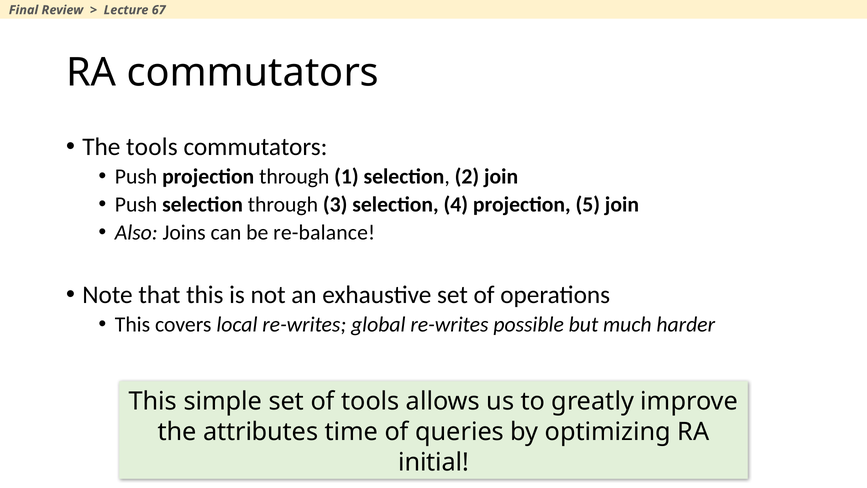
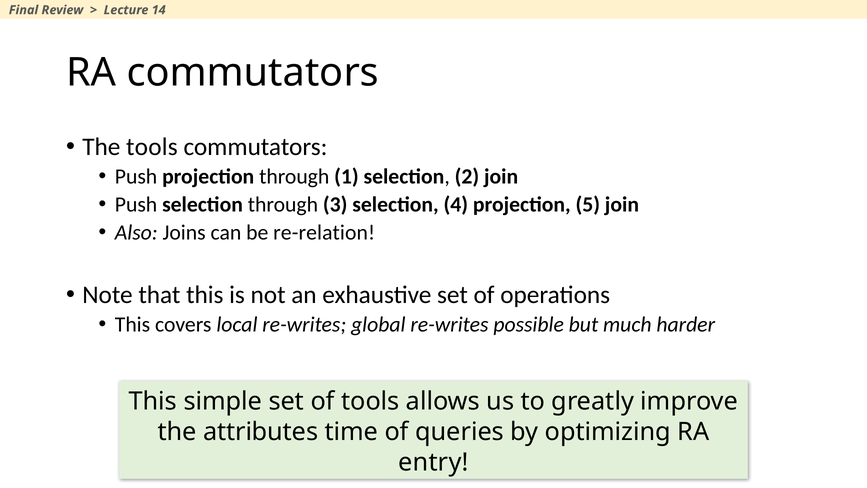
67: 67 -> 14 (159, 10)
re-balance: re-balance -> re-relation (324, 232)
initial: initial -> entry (433, 462)
